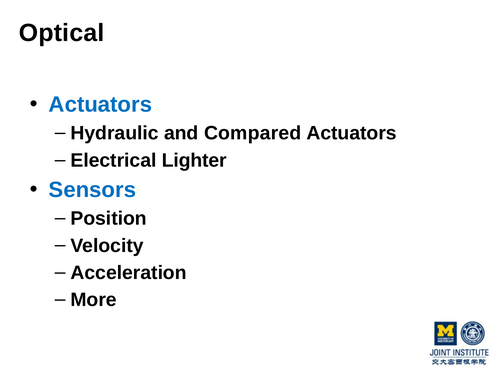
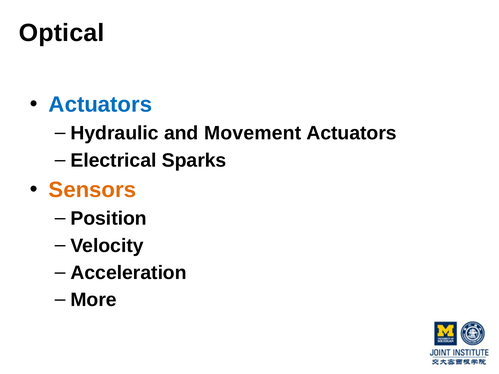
Compared: Compared -> Movement (253, 133)
Lighter: Lighter -> Sparks (194, 160)
Sensors colour: blue -> orange (92, 190)
